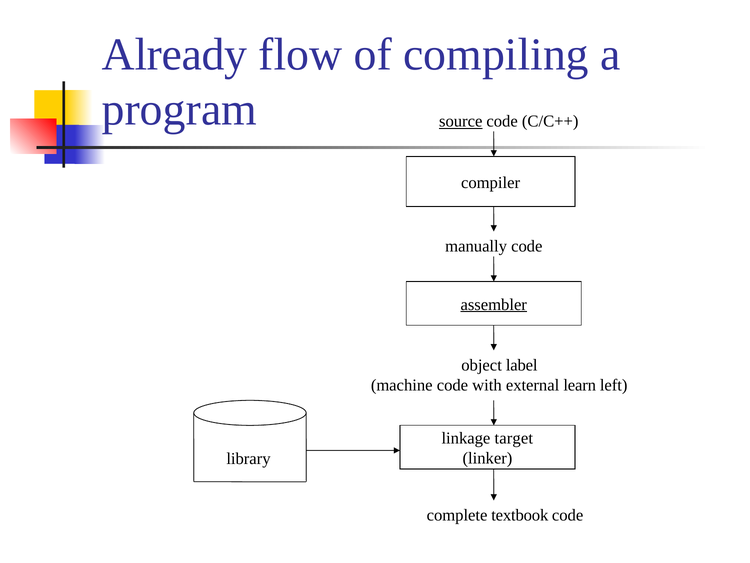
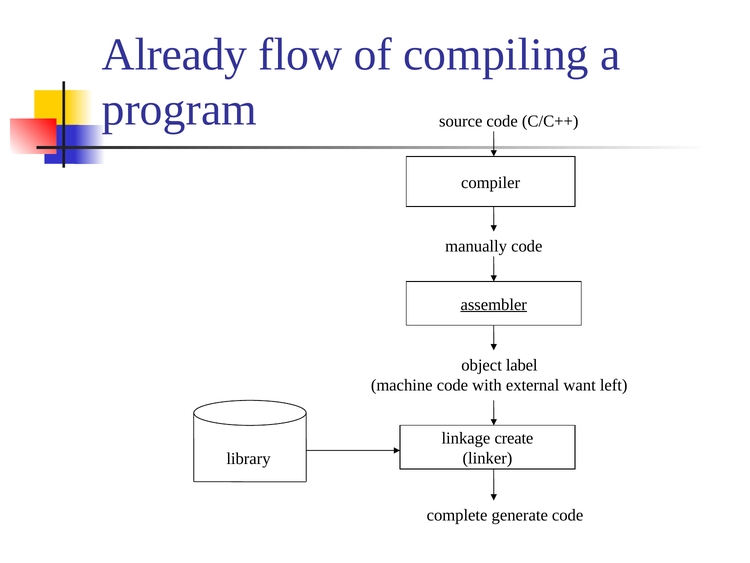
source underline: present -> none (461, 121)
learn: learn -> want (580, 385)
target: target -> create (514, 438)
textbook: textbook -> generate (520, 515)
